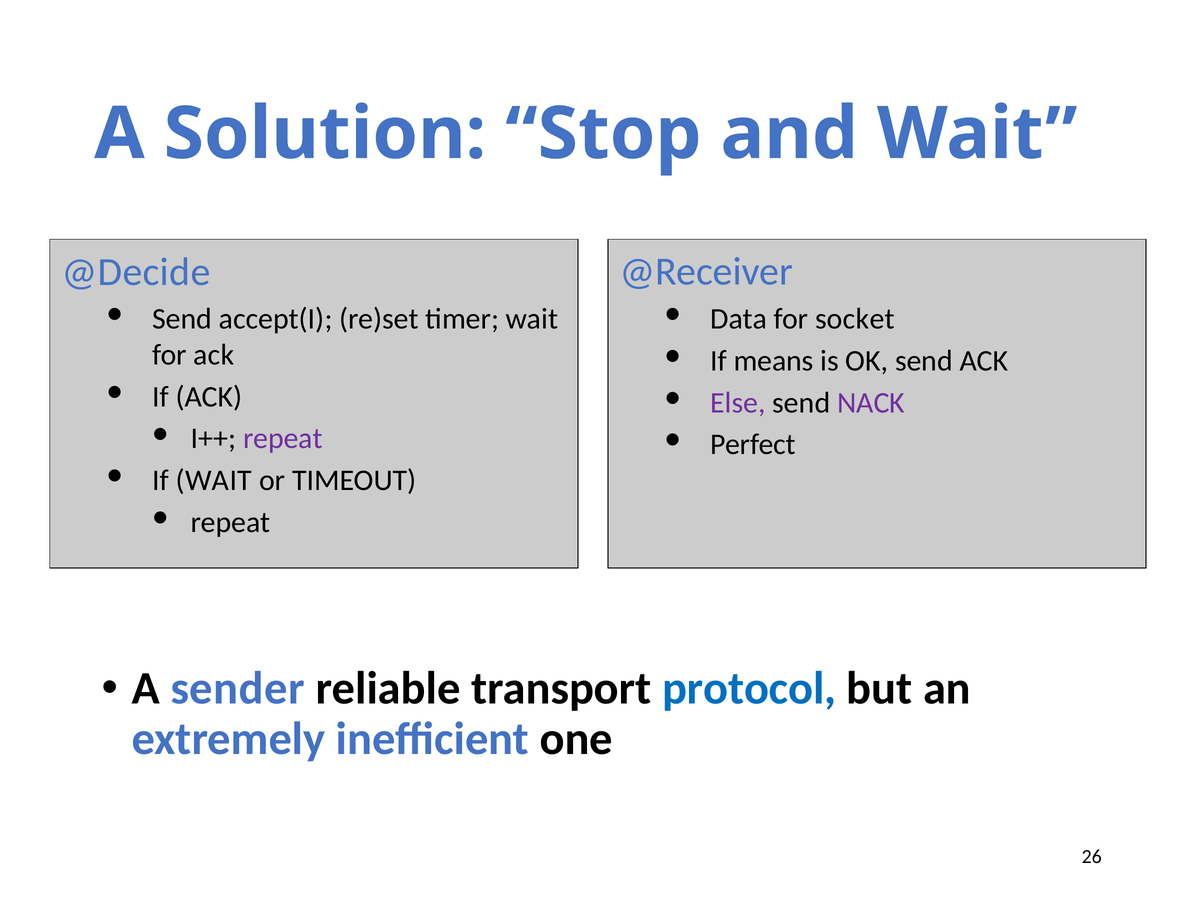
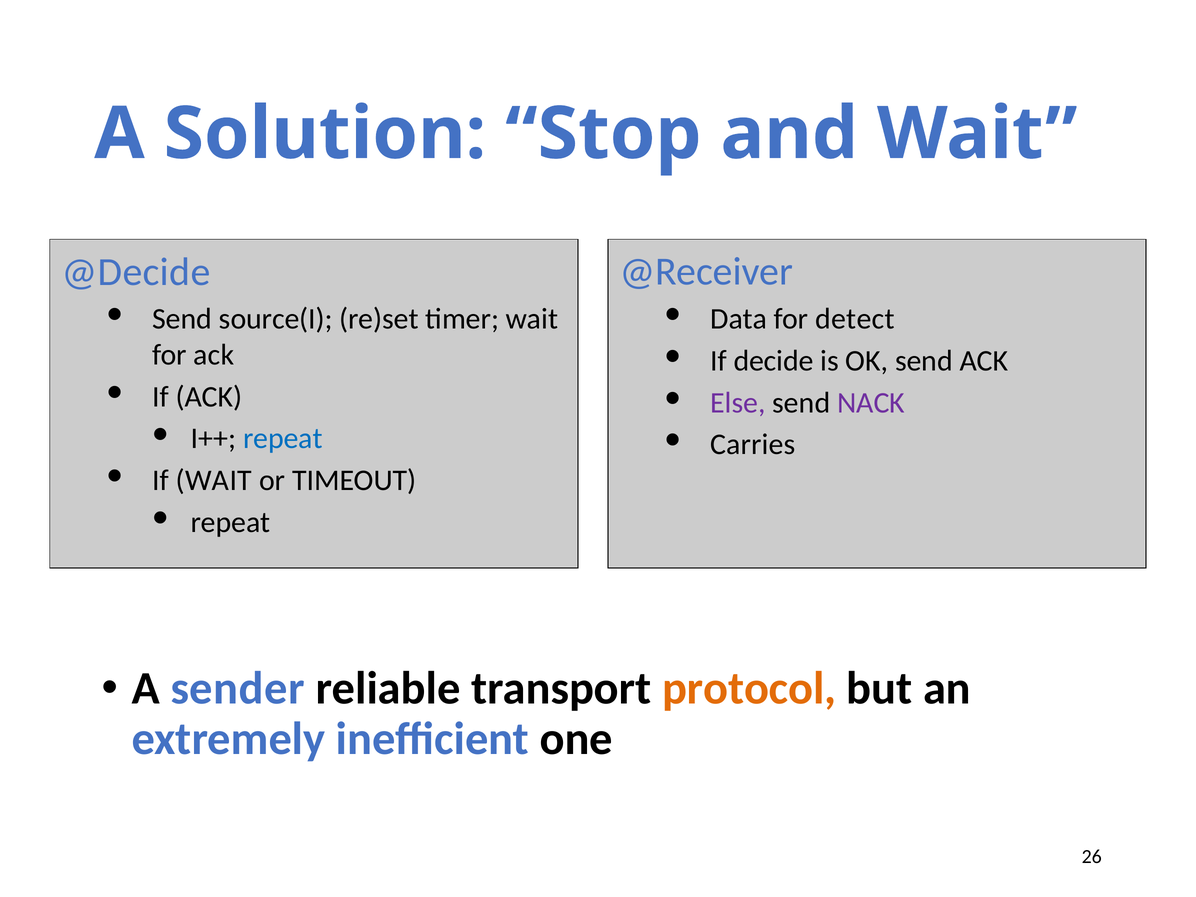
accept(I: accept(I -> source(I (276, 319)
socket: socket -> detect (855, 319)
means: means -> decide (774, 361)
repeat colour: purple -> blue (283, 439)
Perfect: Perfect -> Carries (753, 445)
protocol colour: blue -> orange (749, 689)
